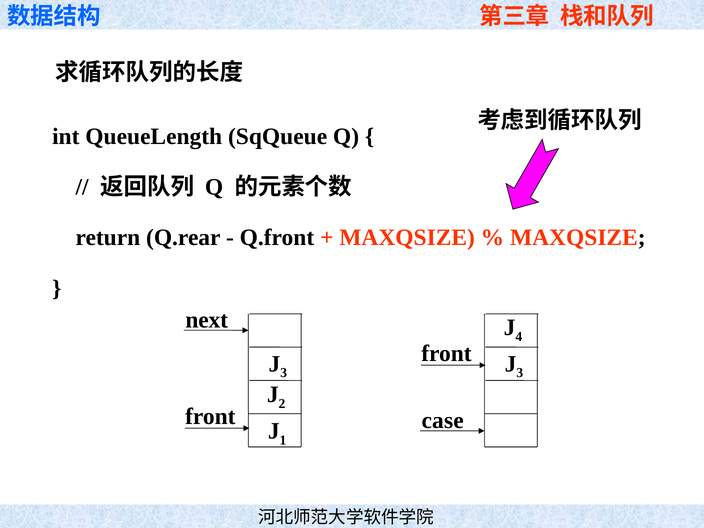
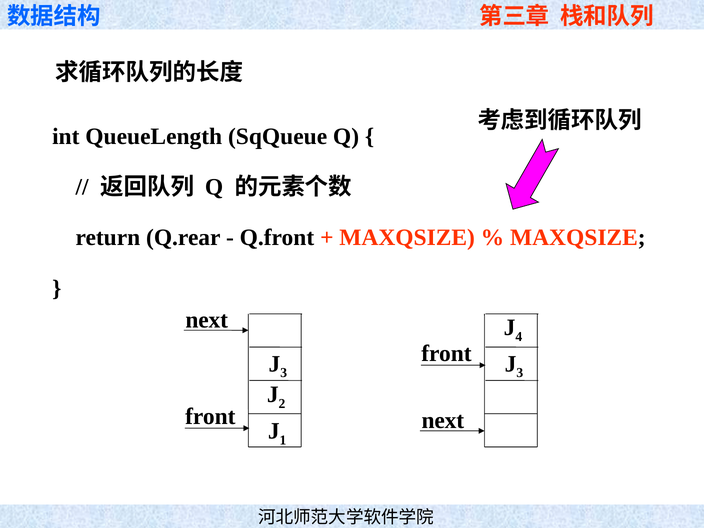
case: case -> next (443, 421)
